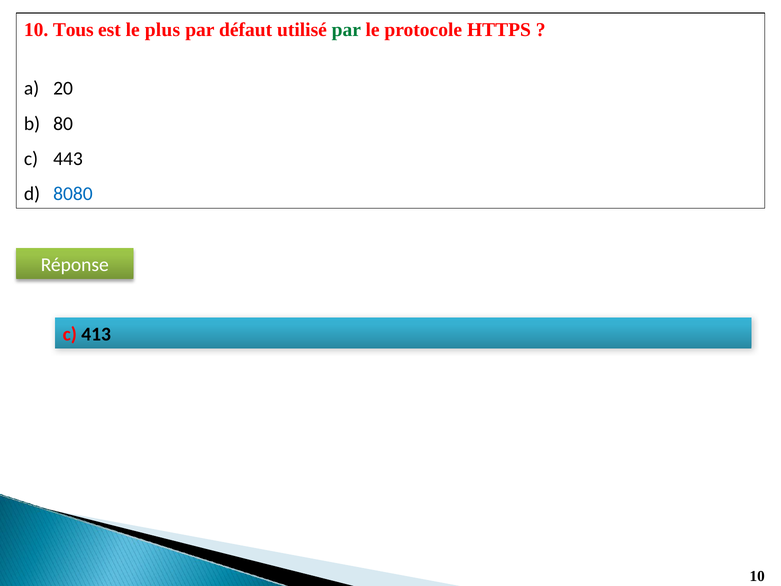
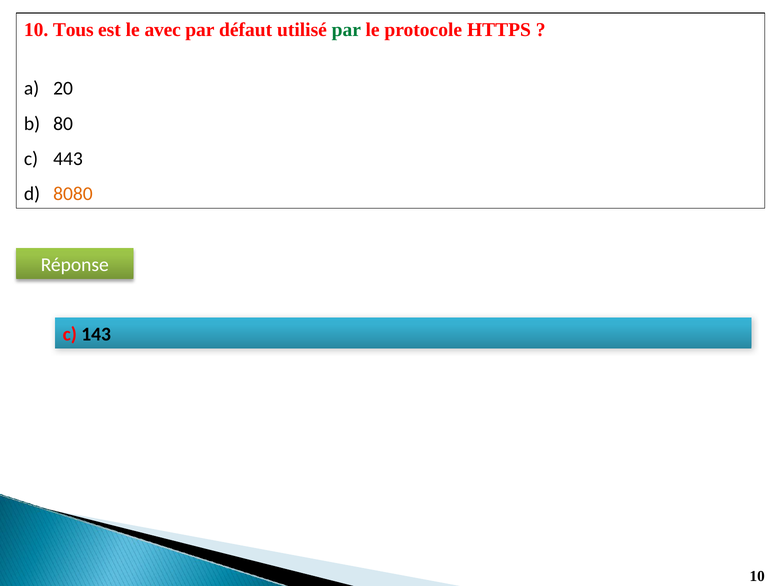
plus: plus -> avec (163, 30)
8080 colour: blue -> orange (73, 194)
413: 413 -> 143 (96, 334)
